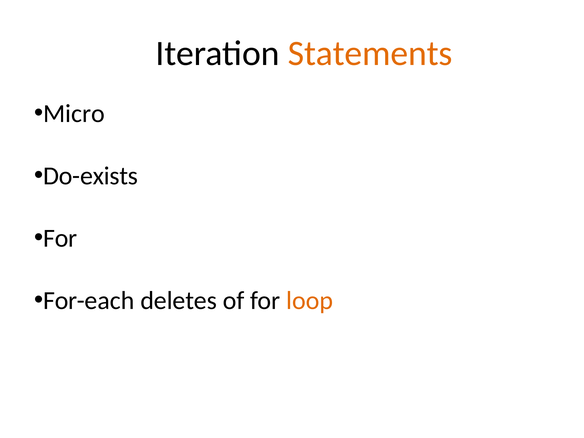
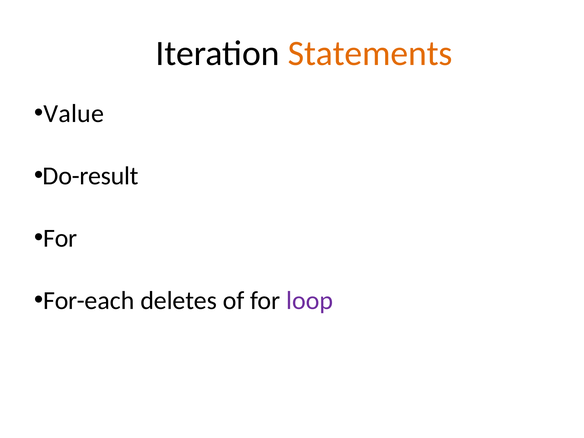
Micro: Micro -> Value (74, 114)
Do-exists: Do-exists -> Do-result (91, 176)
loop colour: orange -> purple (310, 301)
